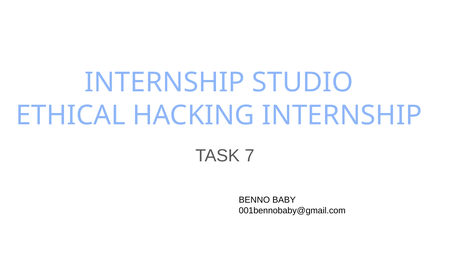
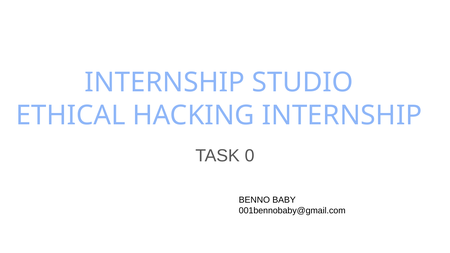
7: 7 -> 0 (250, 156)
